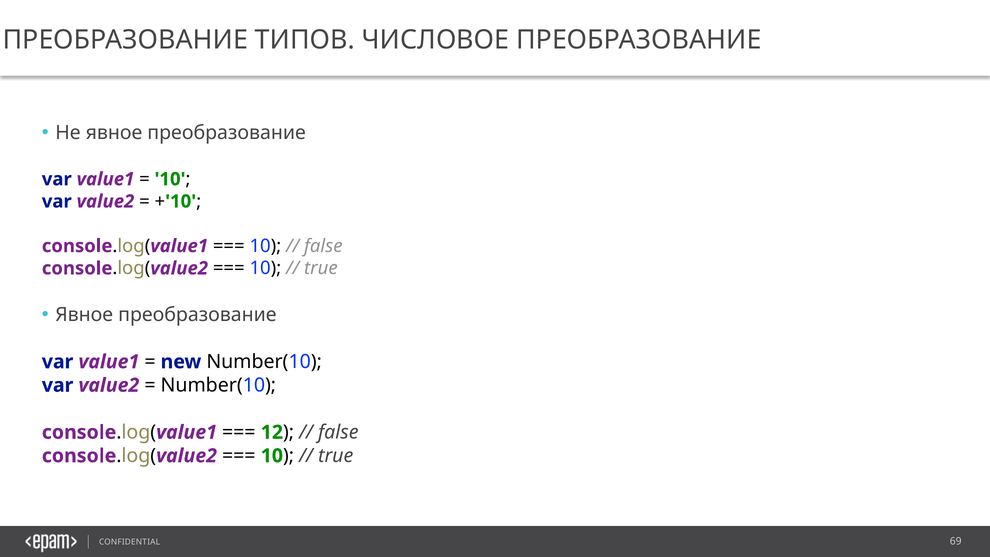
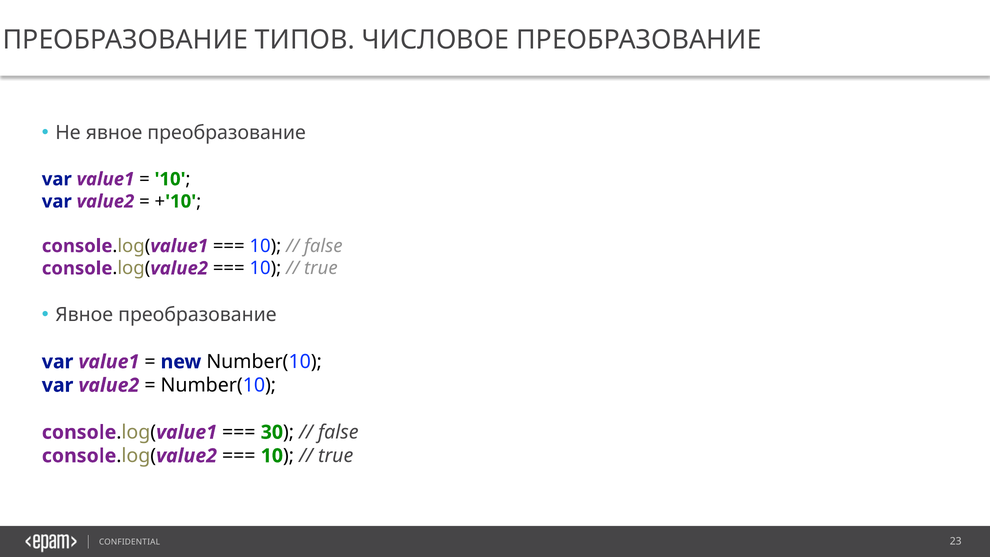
12: 12 -> 30 (272, 432)
69: 69 -> 23 (956, 541)
